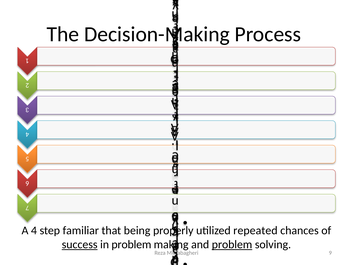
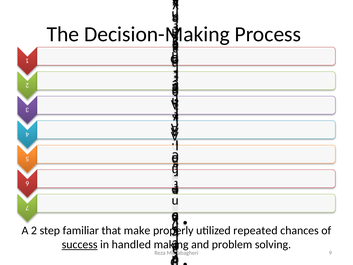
A 4: 4 -> 2 (34, 230)
being: being -> make (137, 230)
in problem: problem -> handled (131, 244)
problem underline: present -> none (232, 244)
